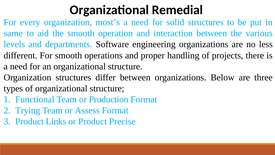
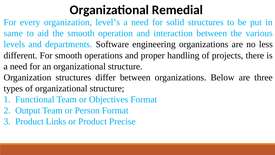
most’s: most’s -> level’s (108, 22)
Production: Production -> Objectives (109, 99)
Trying: Trying -> Output (28, 110)
Assess: Assess -> Person (87, 110)
